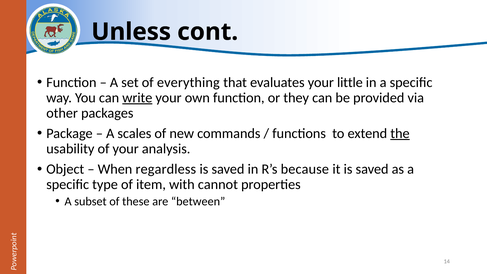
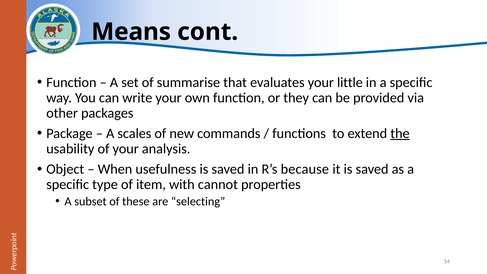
Unless: Unless -> Means (131, 32)
everything: everything -> summarise (188, 82)
write underline: present -> none (137, 98)
regardless: regardless -> usefulness (166, 169)
between: between -> selecting (198, 201)
